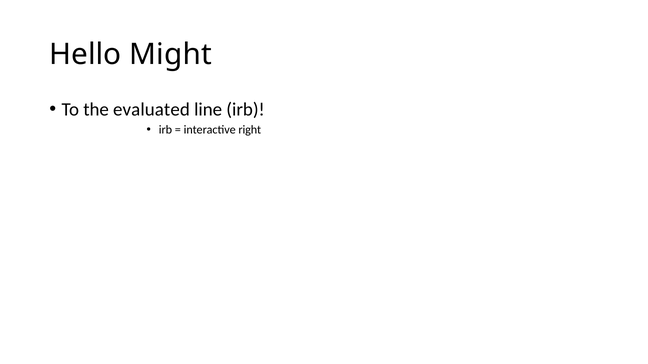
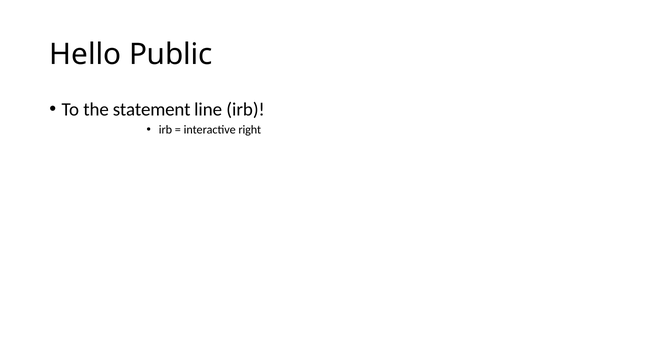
Might: Might -> Public (171, 54)
evaluated: evaluated -> statement (152, 110)
